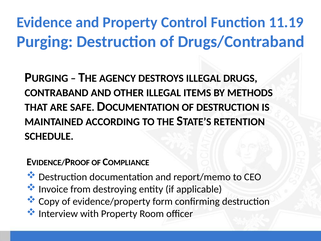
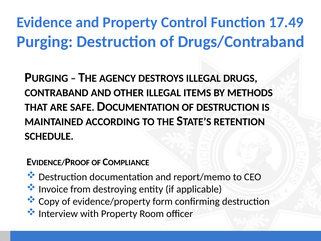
11.19: 11.19 -> 17.49 (286, 22)
